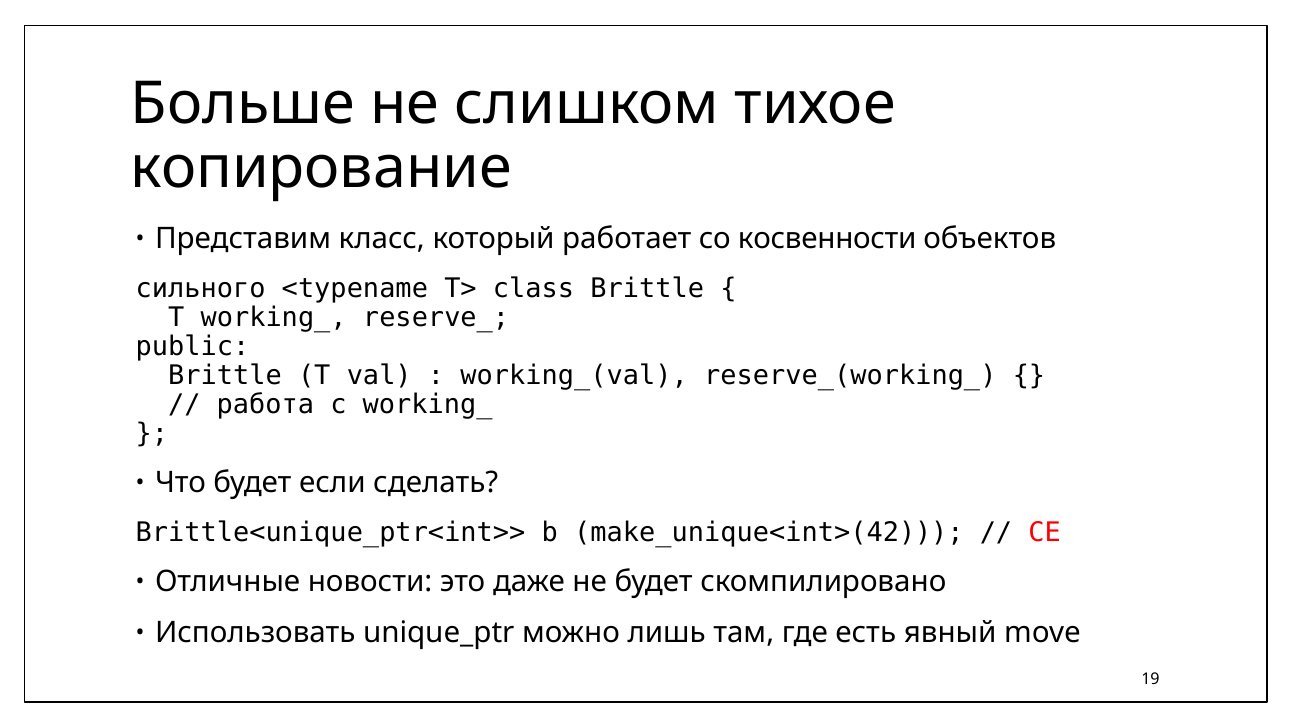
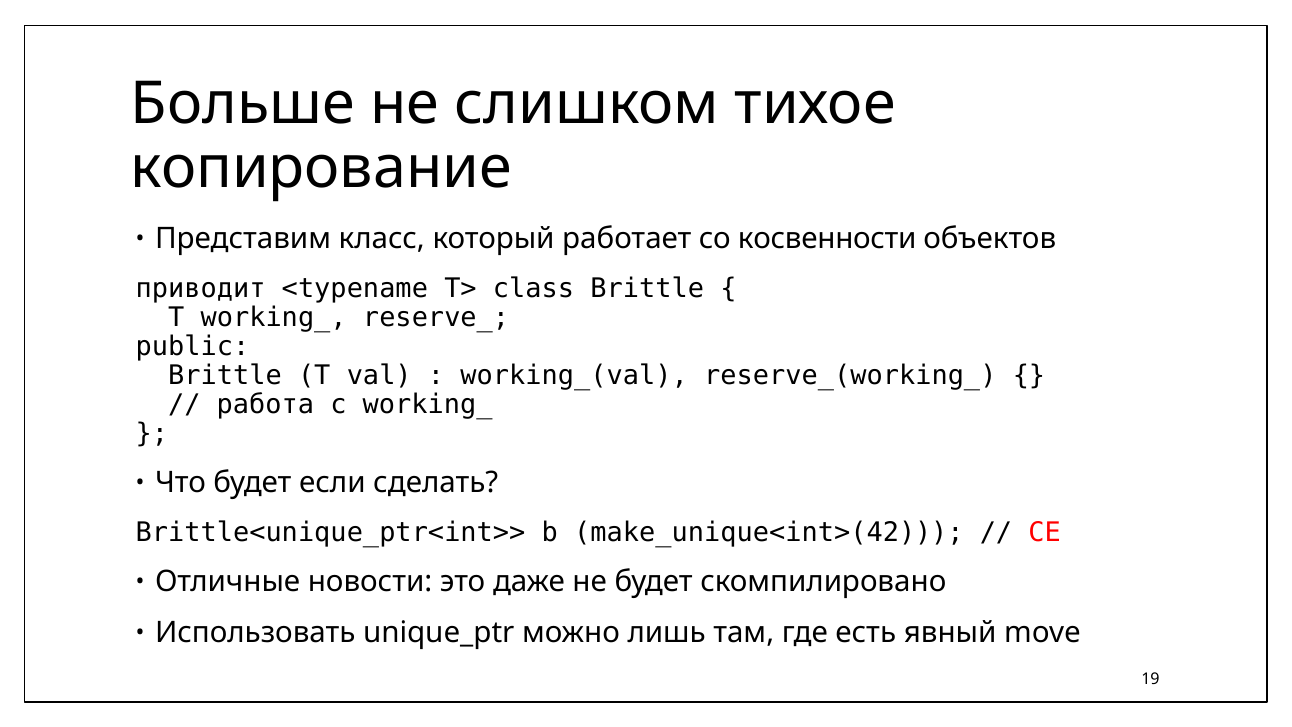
сильного: сильного -> приводит (201, 288)
